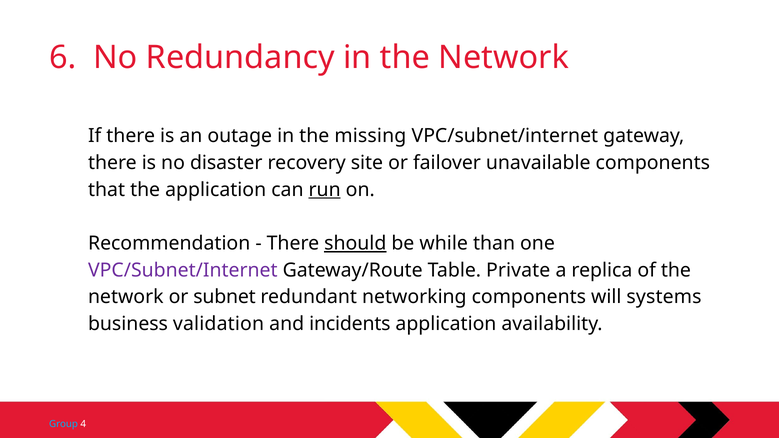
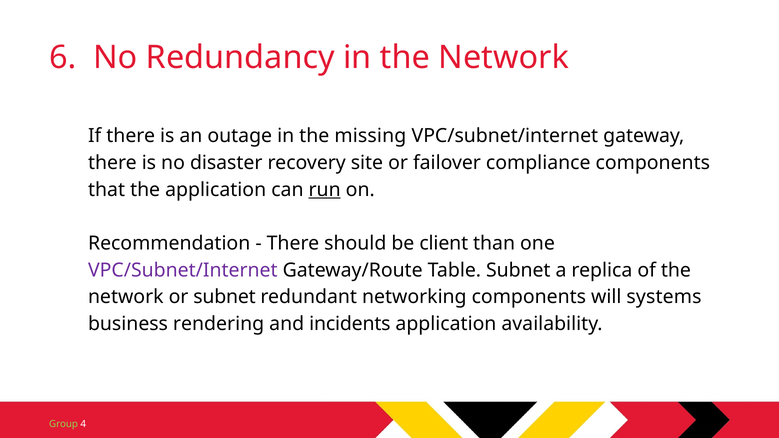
unavailable: unavailable -> compliance (538, 163)
should underline: present -> none (355, 243)
while: while -> client (444, 243)
Table Private: Private -> Subnet (518, 270)
validation: validation -> rendering (219, 324)
Group colour: light blue -> light green (64, 424)
